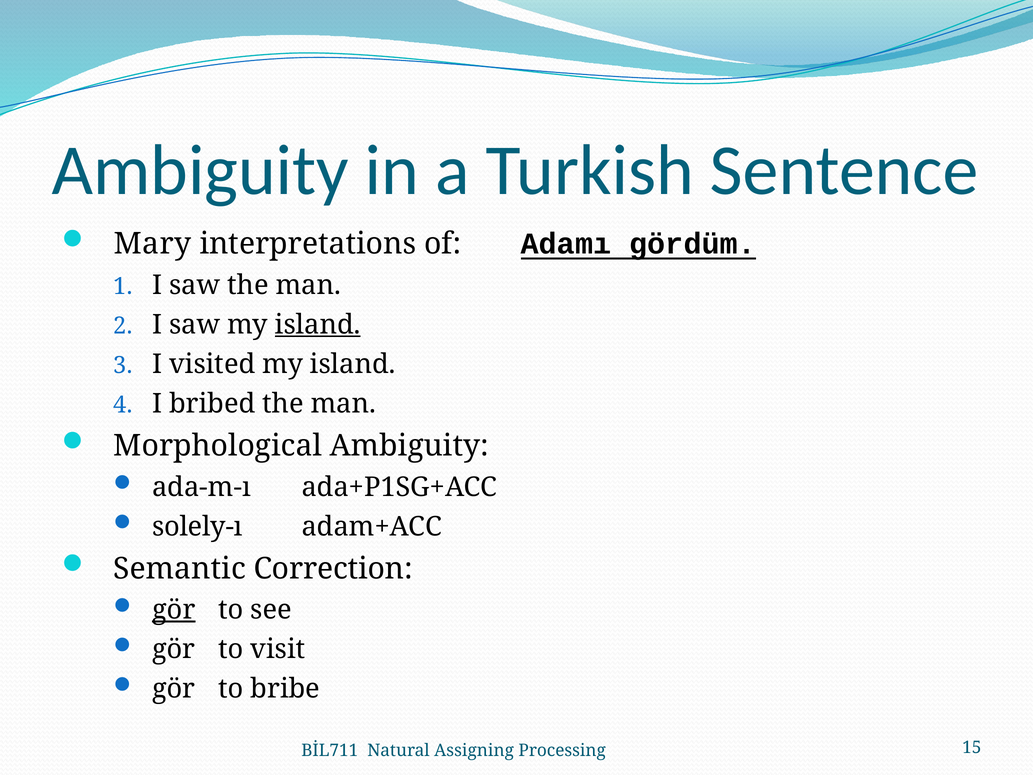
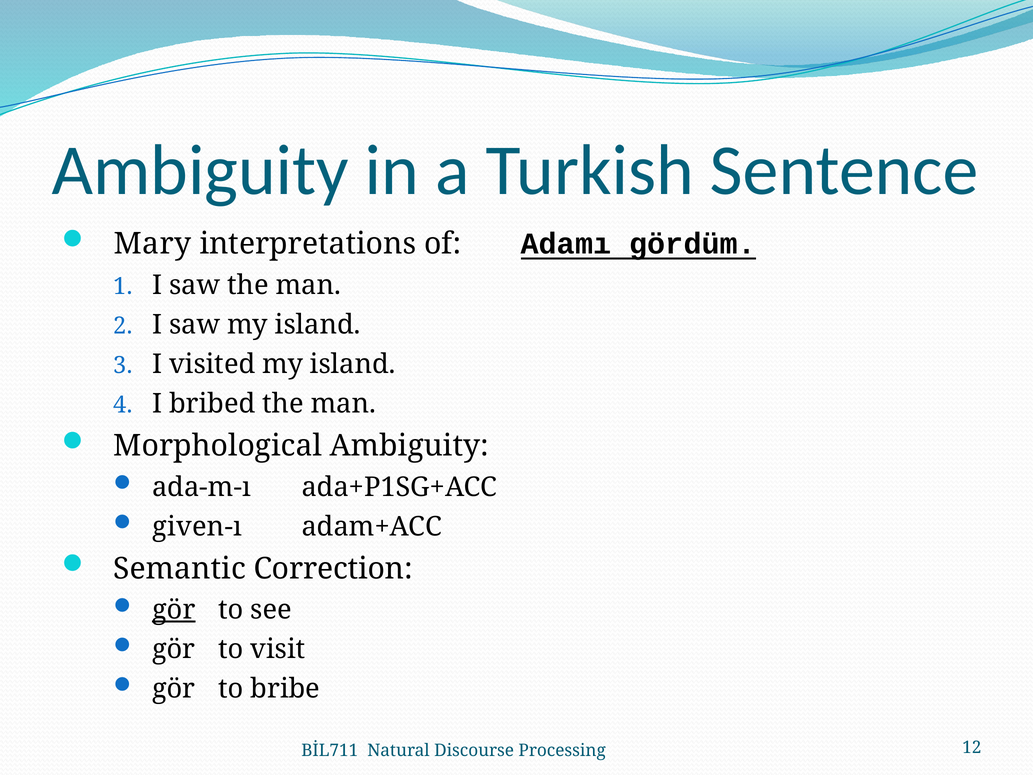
island underline: present -> none (318, 325)
solely-ı: solely-ı -> given-ı (197, 526)
Assigning: Assigning -> Discourse (474, 750)
15: 15 -> 12 (972, 747)
